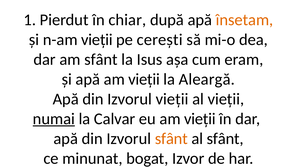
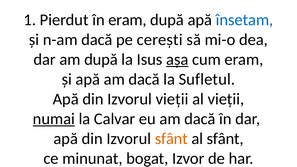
în chiar: chiar -> eram (127, 20)
însetam colour: orange -> blue (245, 20)
n-am vieții: vieții -> dacă (97, 40)
am sfânt: sfânt -> după (101, 59)
așa underline: none -> present (177, 59)
apă am vieții: vieții -> dacă (144, 79)
Aleargă: Aleargă -> Sufletul (207, 79)
eu am vieții: vieții -> dacă (200, 119)
